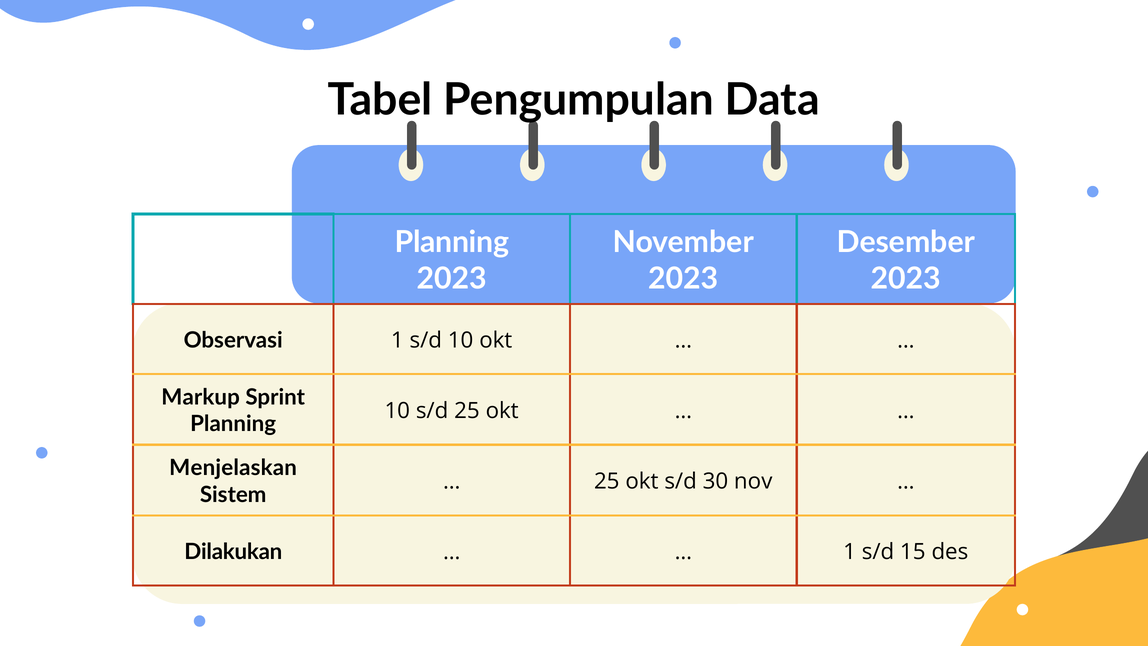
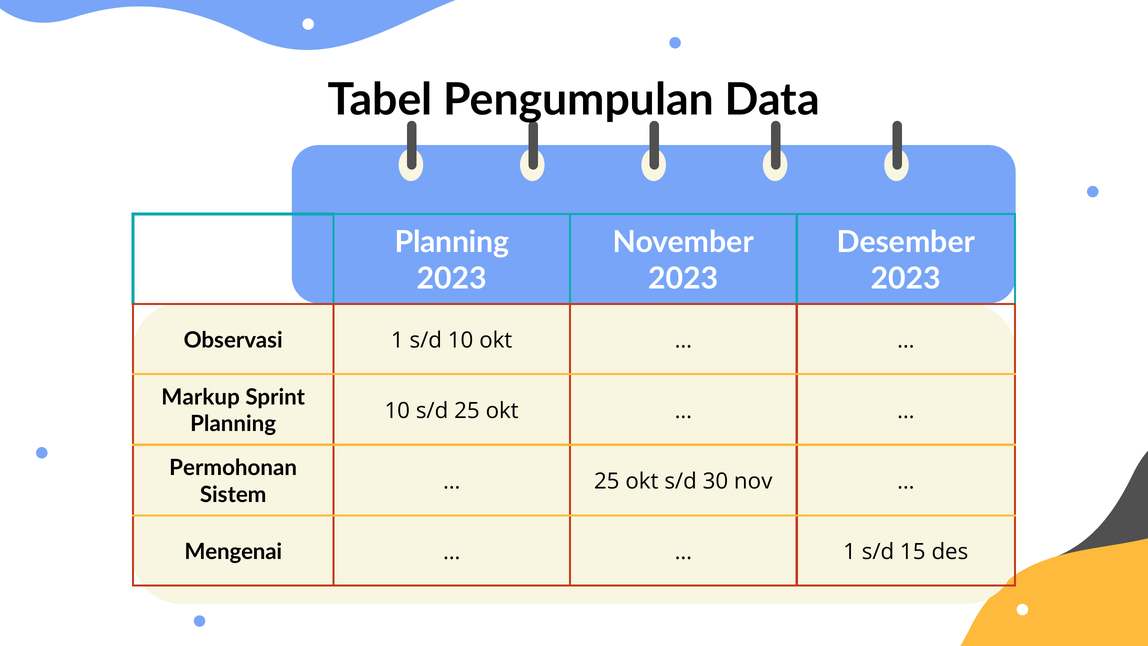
Menjelaskan: Menjelaskan -> Permohonan (233, 468)
Dilakukan: Dilakukan -> Mengenai (233, 552)
